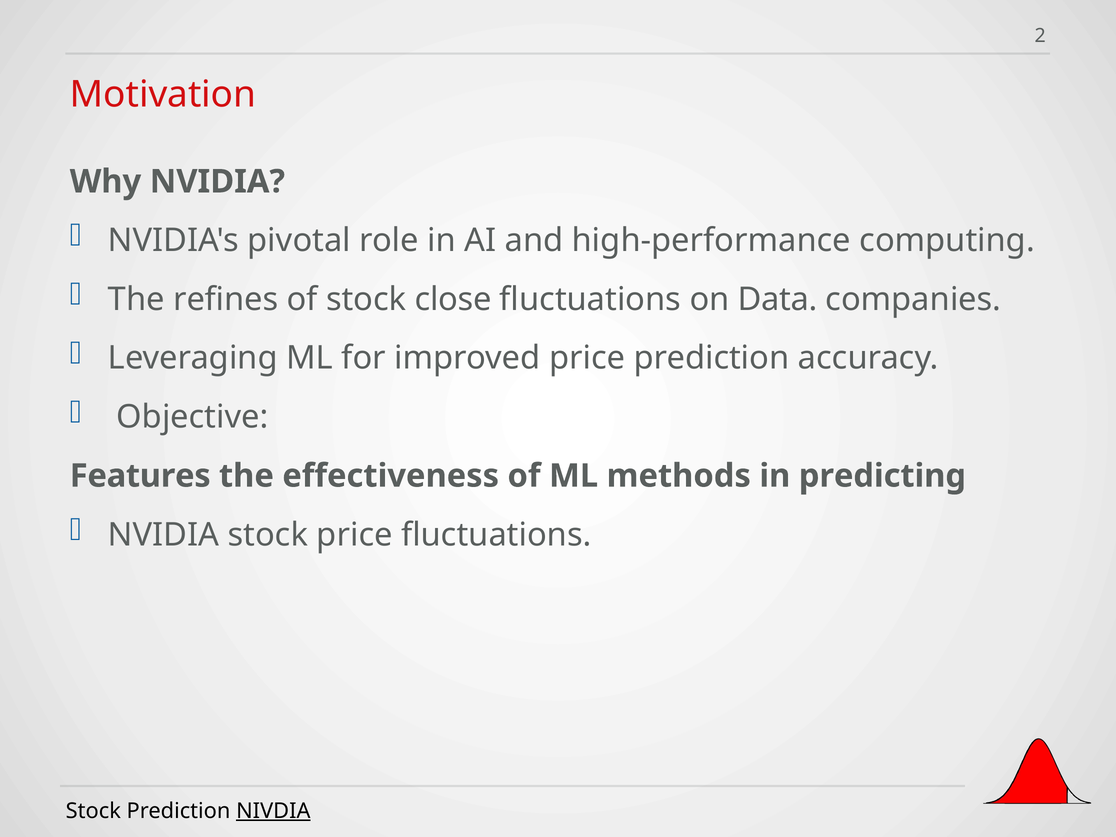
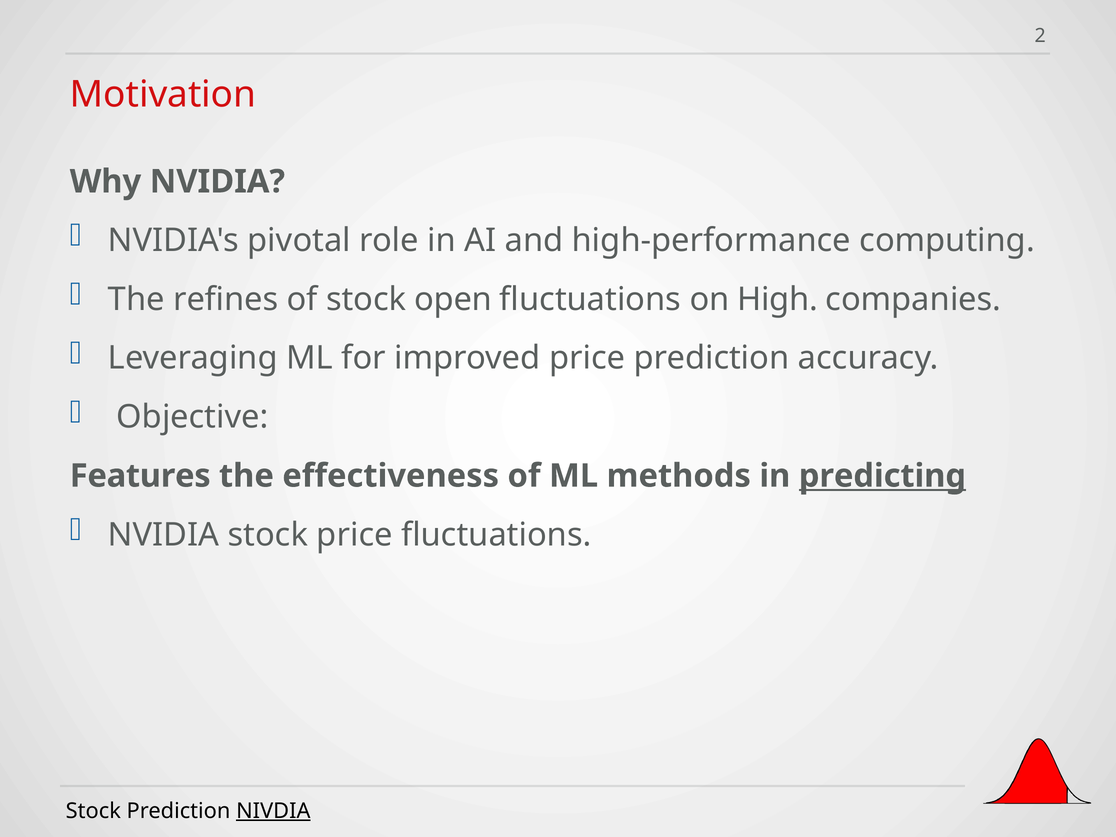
close: close -> open (453, 299)
Data: Data -> High (778, 299)
predicting underline: none -> present (882, 476)
